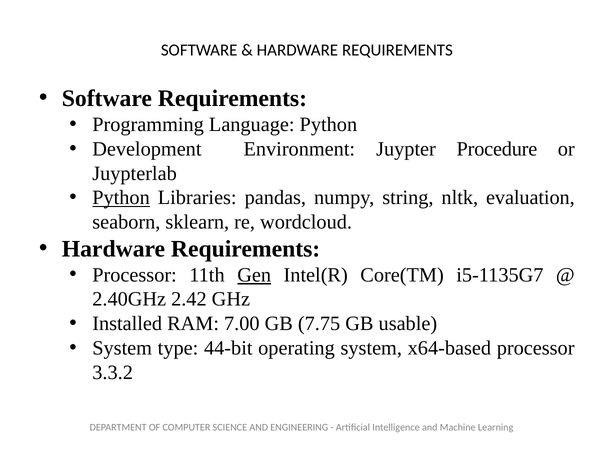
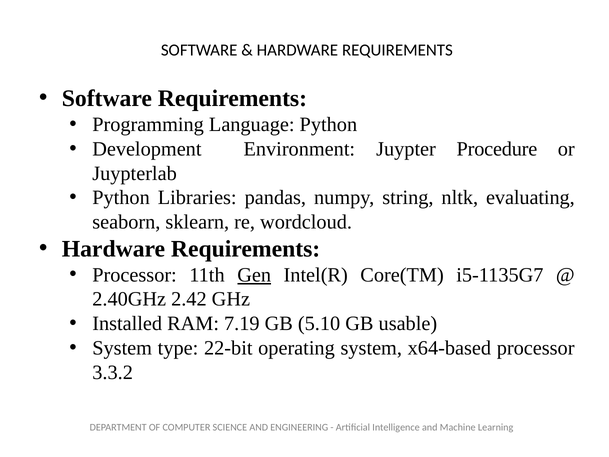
Python underline: present -> none (121, 198)
evaluation: evaluation -> evaluating (530, 198)
7.00: 7.00 -> 7.19 (242, 323)
7.75: 7.75 -> 5.10 (319, 323)
44-bit: 44-bit -> 22-bit (228, 348)
